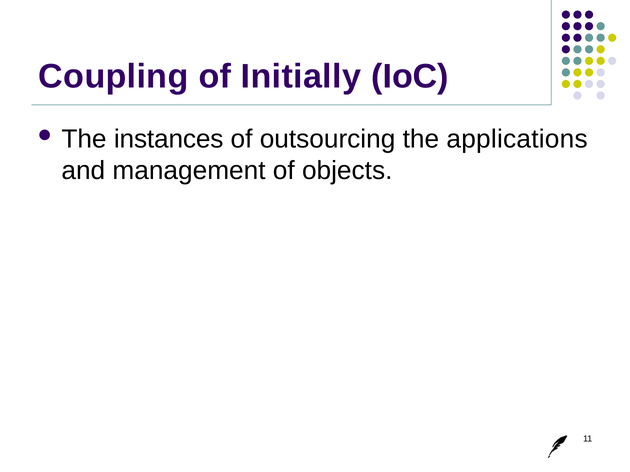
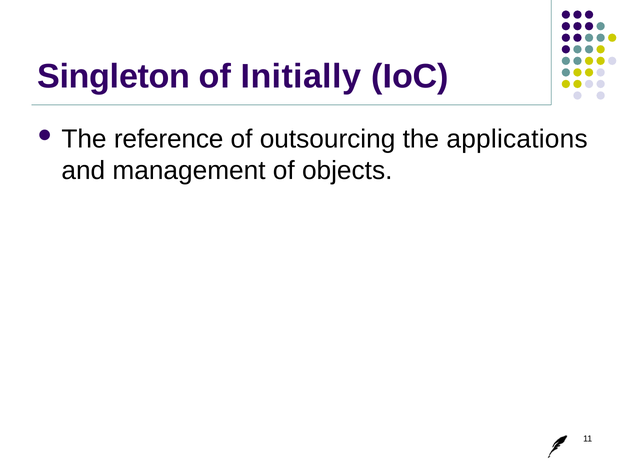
Coupling: Coupling -> Singleton (114, 76)
instances: instances -> reference (169, 139)
